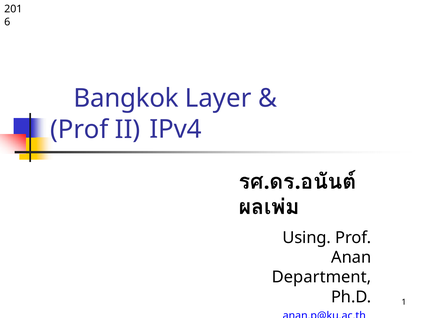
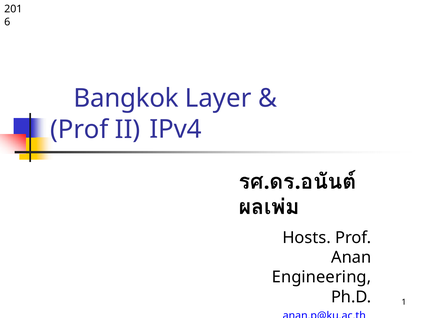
Using: Using -> Hosts (307, 238)
Department: Department -> Engineering (322, 277)
